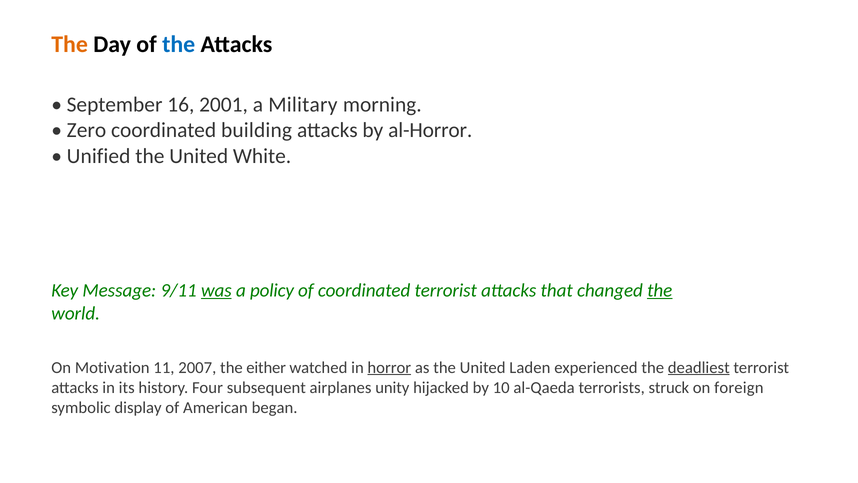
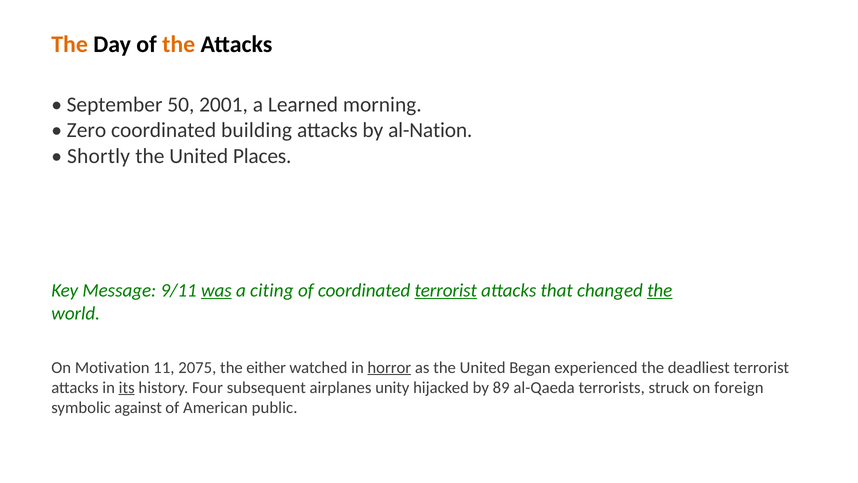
the colour: blue -> orange (179, 45)
16: 16 -> 50 (181, 104)
Military: Military -> Learned (303, 104)
al-Horror: al-Horror -> al-Nation (430, 130)
Unified: Unified -> Shortly (99, 156)
White: White -> Places (262, 156)
policy: policy -> citing (272, 290)
terrorist underline: none -> present (446, 290)
2007: 2007 -> 2075 (197, 367)
Laden: Laden -> Began (530, 367)
deadliest underline: present -> none (699, 367)
its underline: none -> present (127, 387)
10: 10 -> 89 (501, 387)
display: display -> against (138, 407)
began: began -> public (275, 407)
